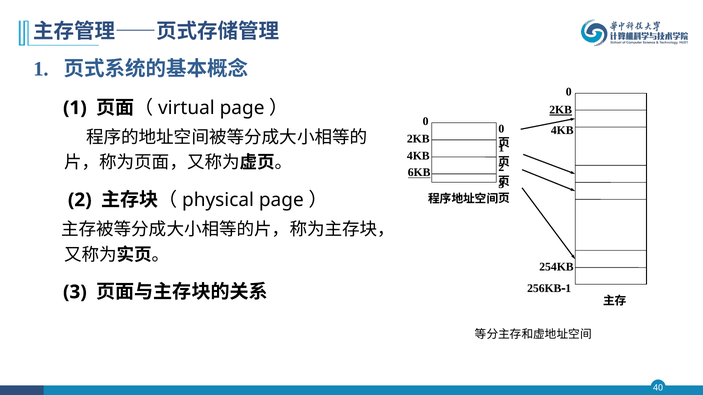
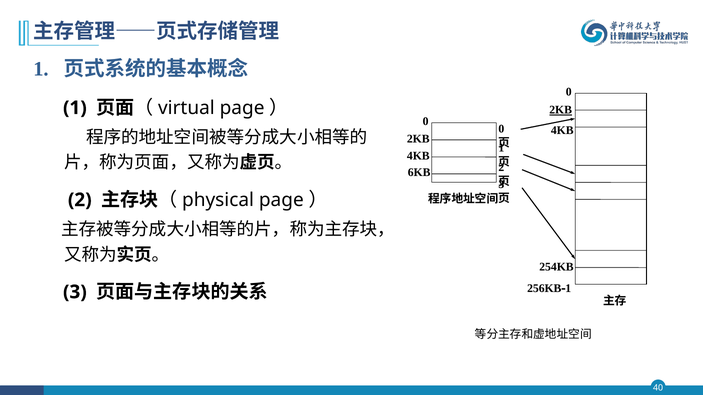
6KB underline: present -> none (419, 173)
